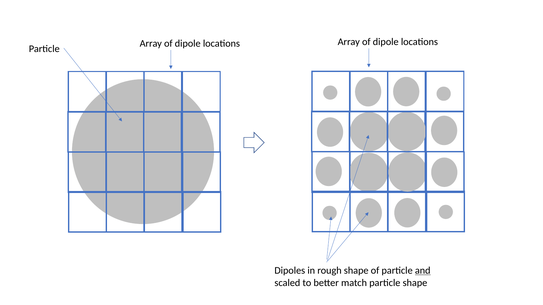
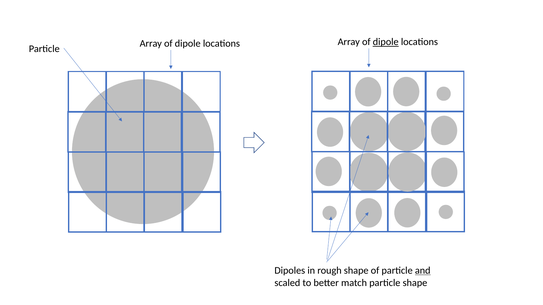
dipole underline: none -> present (386, 42)
